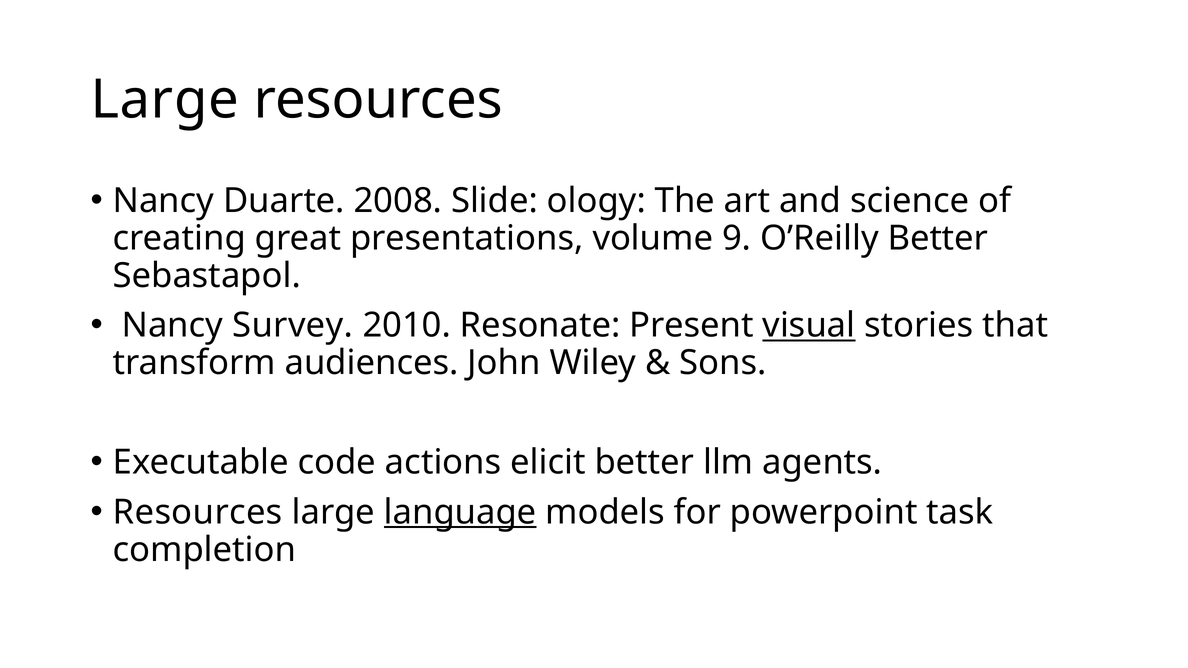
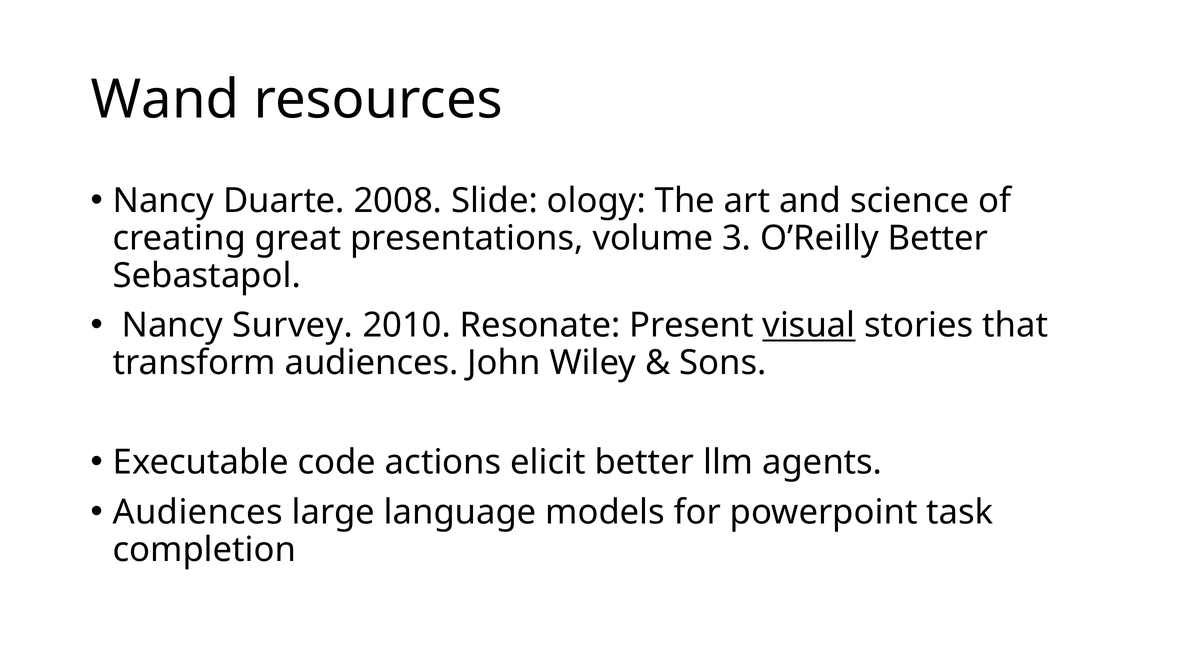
Large: Large -> Wand (165, 100)
9: 9 -> 3 (737, 238)
Resources: Resources -> Audiences (198, 512)
language underline: present -> none (460, 512)
